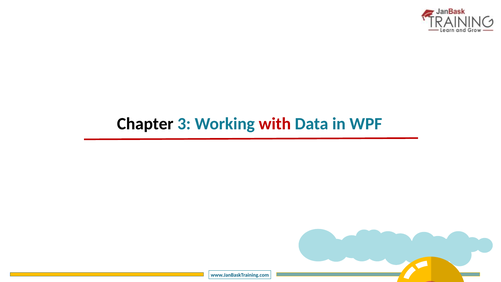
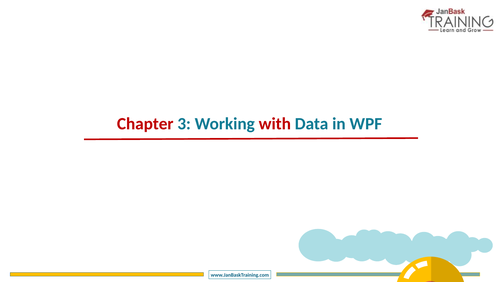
Chapter colour: black -> red (145, 124)
